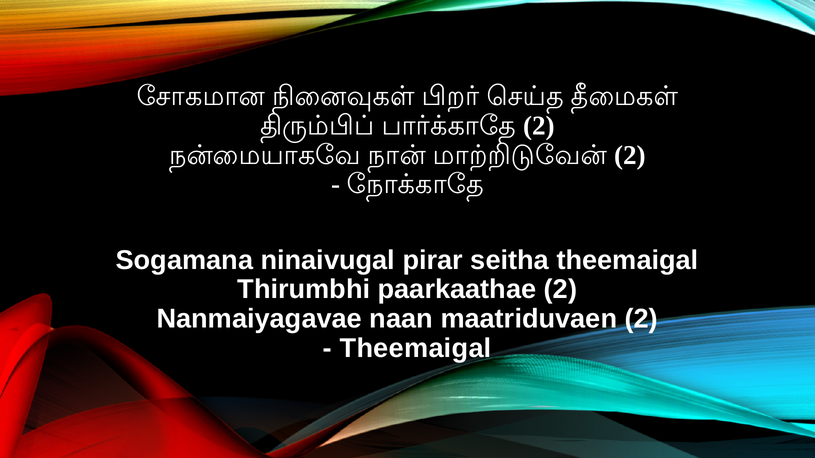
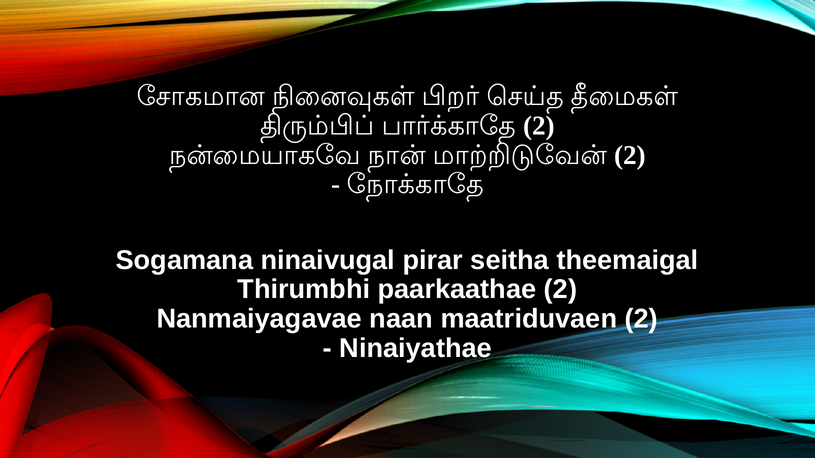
Theemaigal: Theemaigal -> Ninaiyathae (416, 348)
